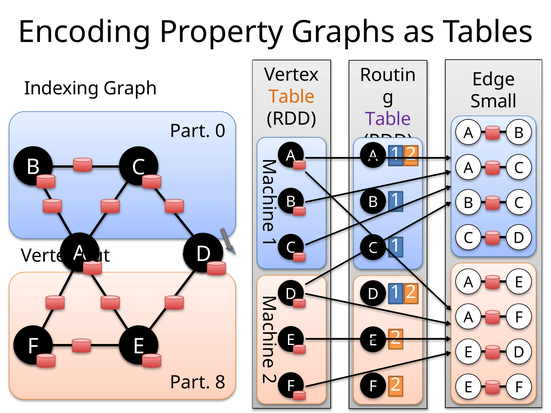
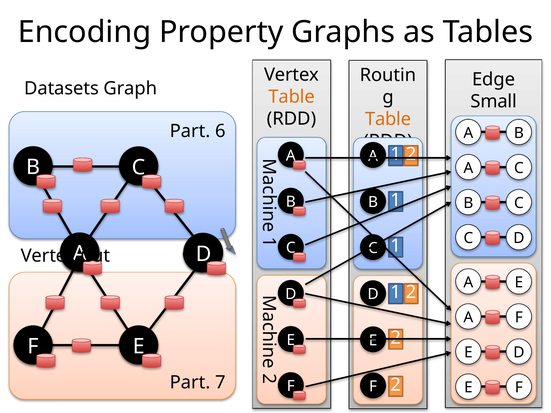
Indexing: Indexing -> Datasets (61, 88)
Table colour: purple -> orange (388, 119)
0: 0 -> 6 (220, 131)
8: 8 -> 7 (220, 383)
